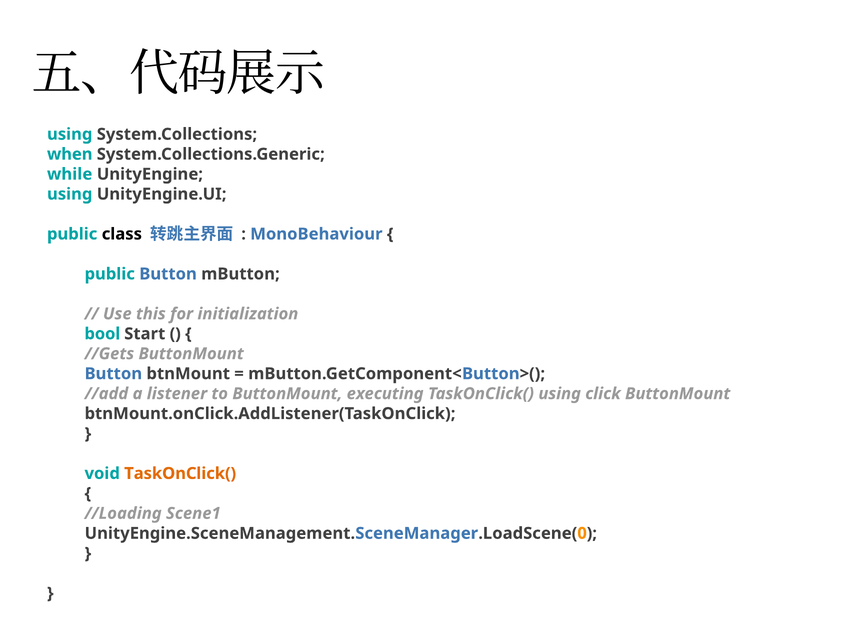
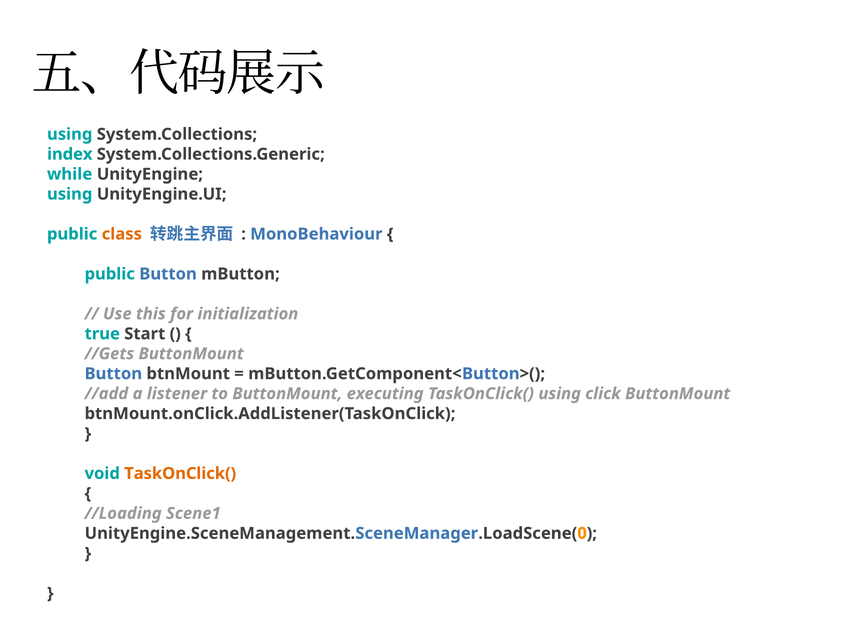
when: when -> index (70, 154)
class colour: black -> orange (122, 234)
bool: bool -> true (102, 334)
